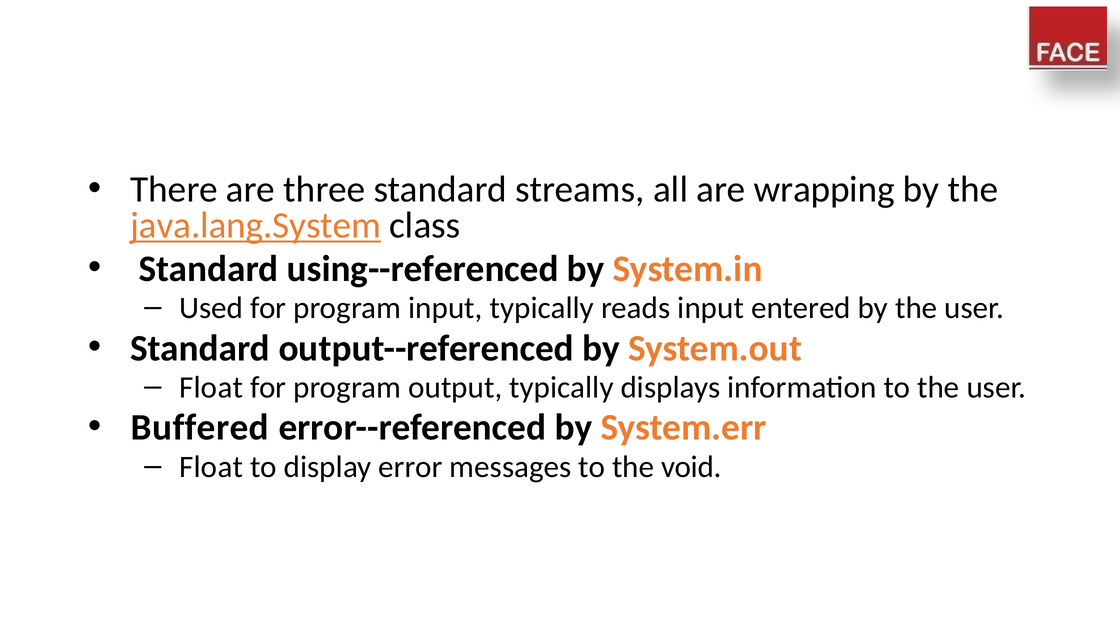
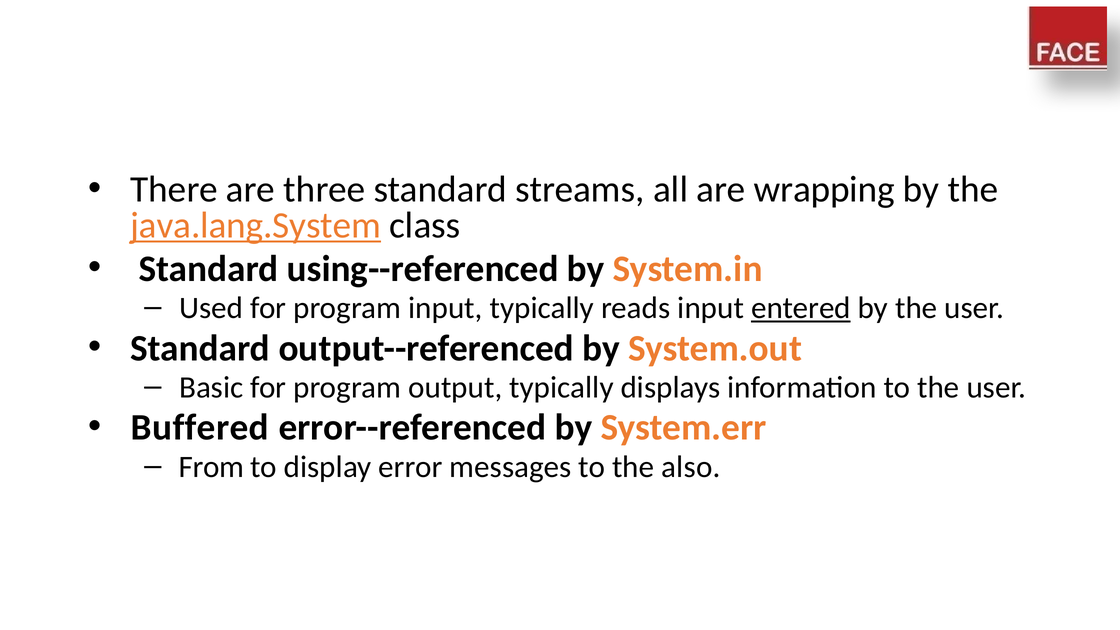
entered underline: none -> present (801, 308)
Float: Float -> Basic (211, 388)
Float: Float -> From (211, 467)
void: void -> also (691, 467)
